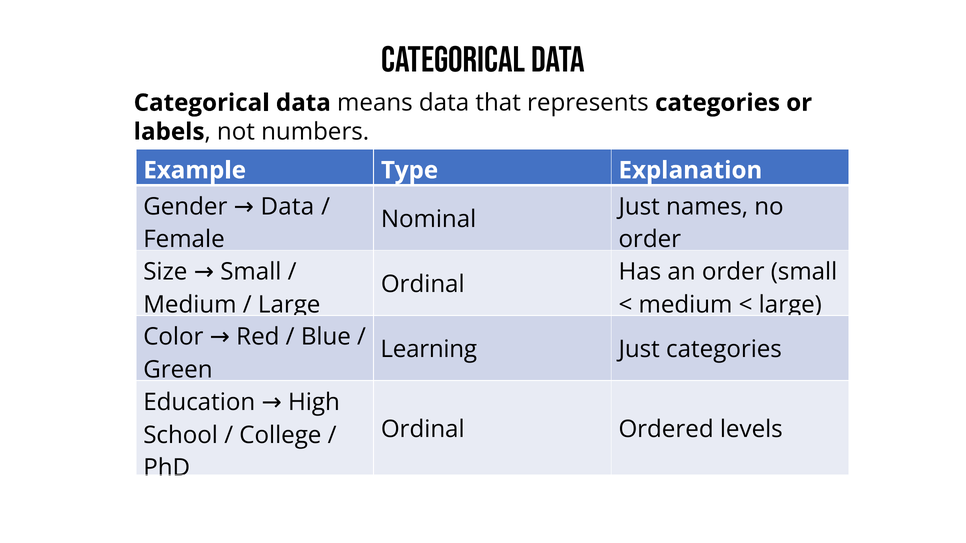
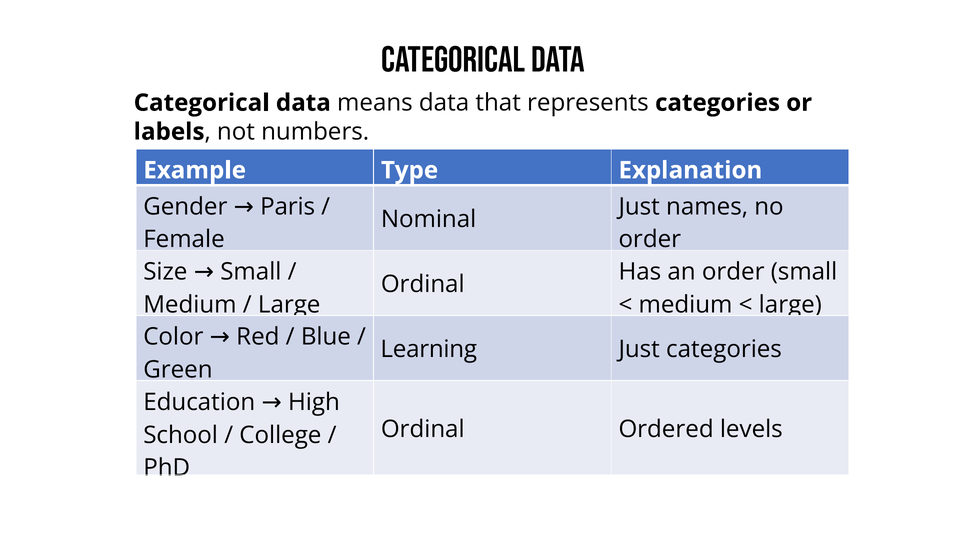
Gender Data: Data -> Paris (288, 207)
